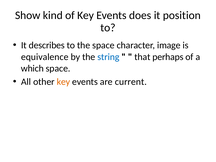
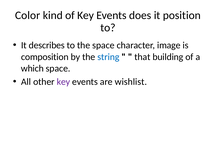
Show: Show -> Color (28, 15)
equivalence: equivalence -> composition (45, 57)
perhaps: perhaps -> building (168, 57)
key colour: orange -> purple (63, 82)
current: current -> wishlist (131, 82)
